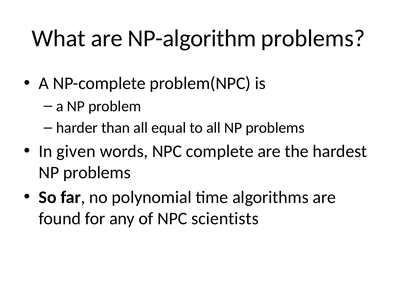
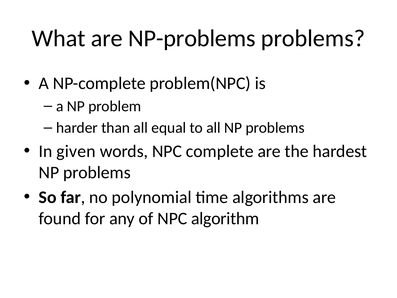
NP-algorithm: NP-algorithm -> NP-problems (192, 38)
scientists: scientists -> algorithm (225, 218)
